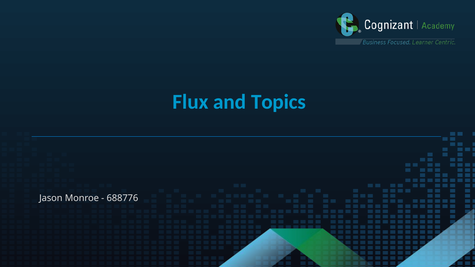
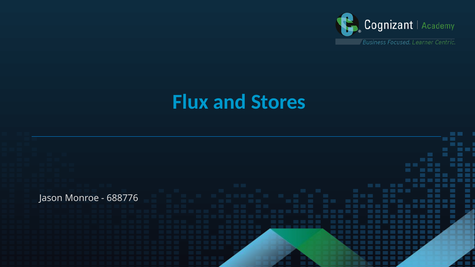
Topics: Topics -> Stores (278, 102)
